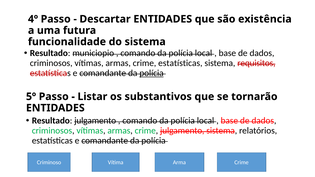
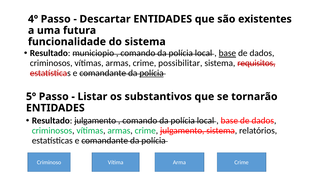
existência: existência -> existentes (265, 19)
base underline: none -> present (227, 53)
crime estatísticas: estatísticas -> possibilitar (180, 63)
